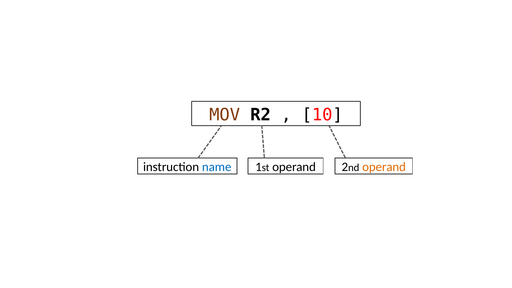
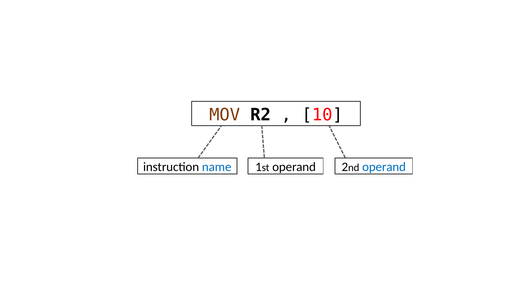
operand colour: orange -> blue (384, 167)
